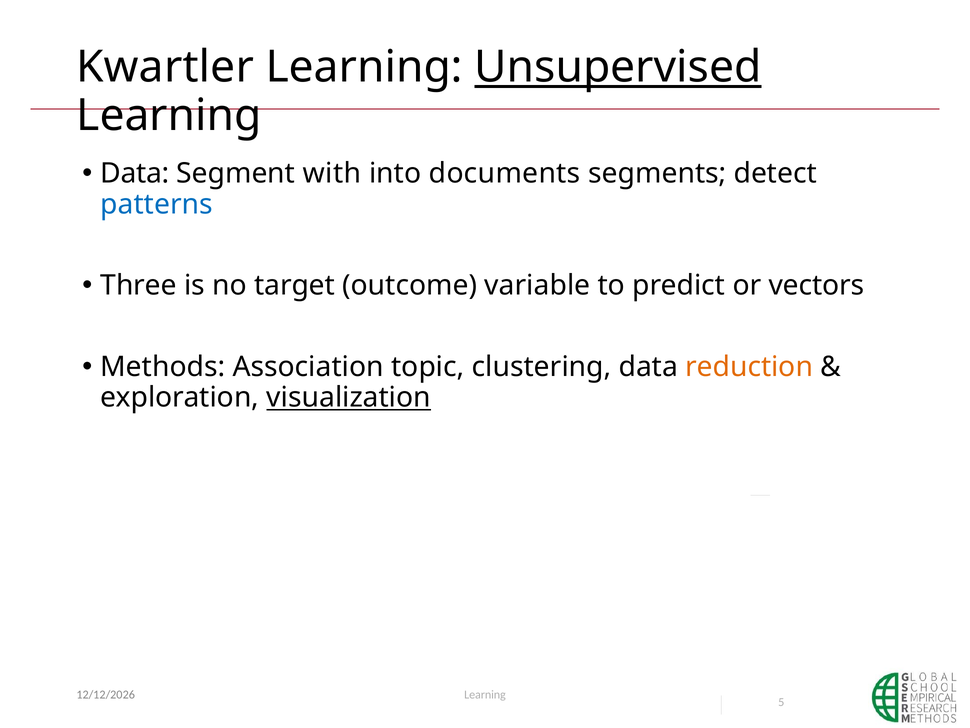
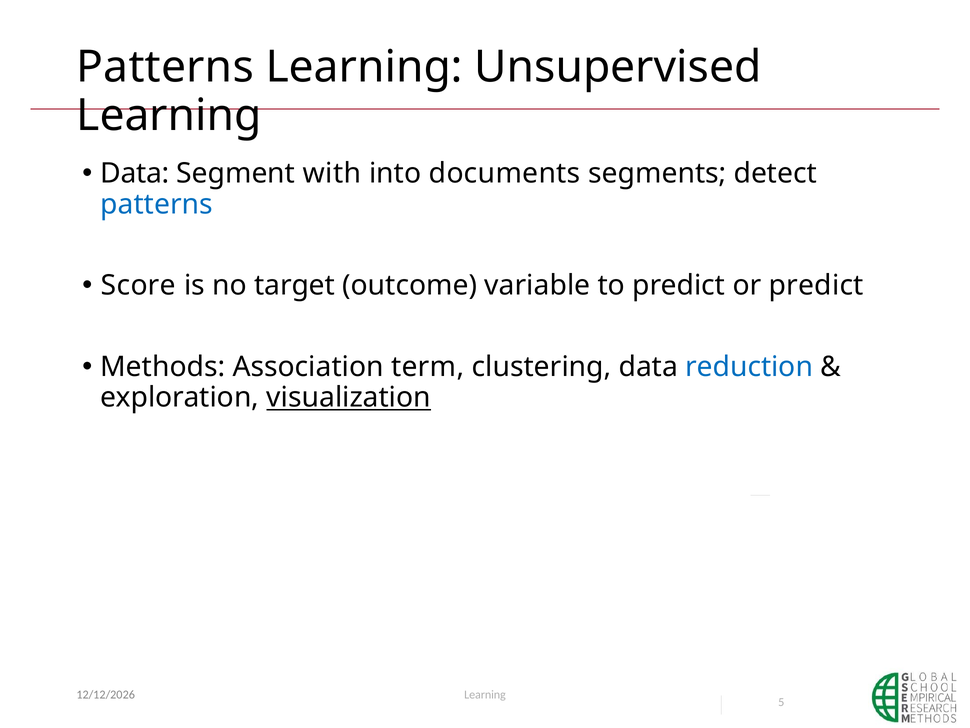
Kwartler: Kwartler -> Patterns (165, 67)
Unsupervised underline: present -> none (618, 67)
Three: Three -> Score (138, 285)
or vectors: vectors -> predict (816, 285)
topic: topic -> term (428, 367)
reduction colour: orange -> blue (749, 367)
